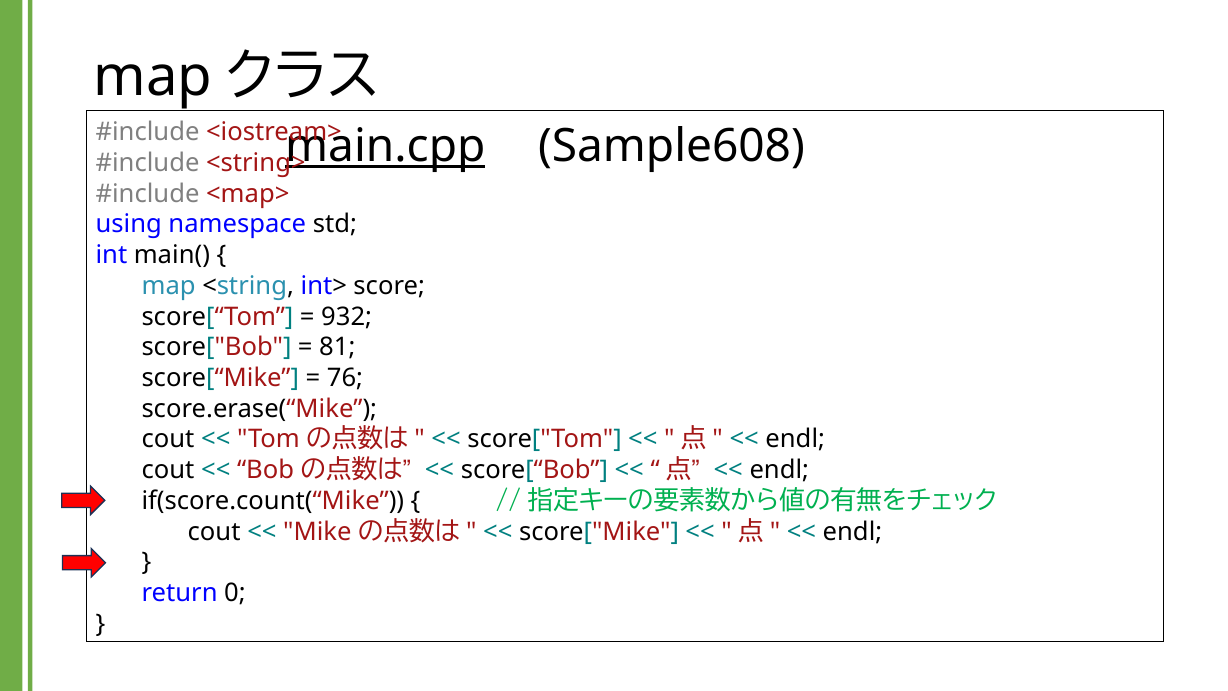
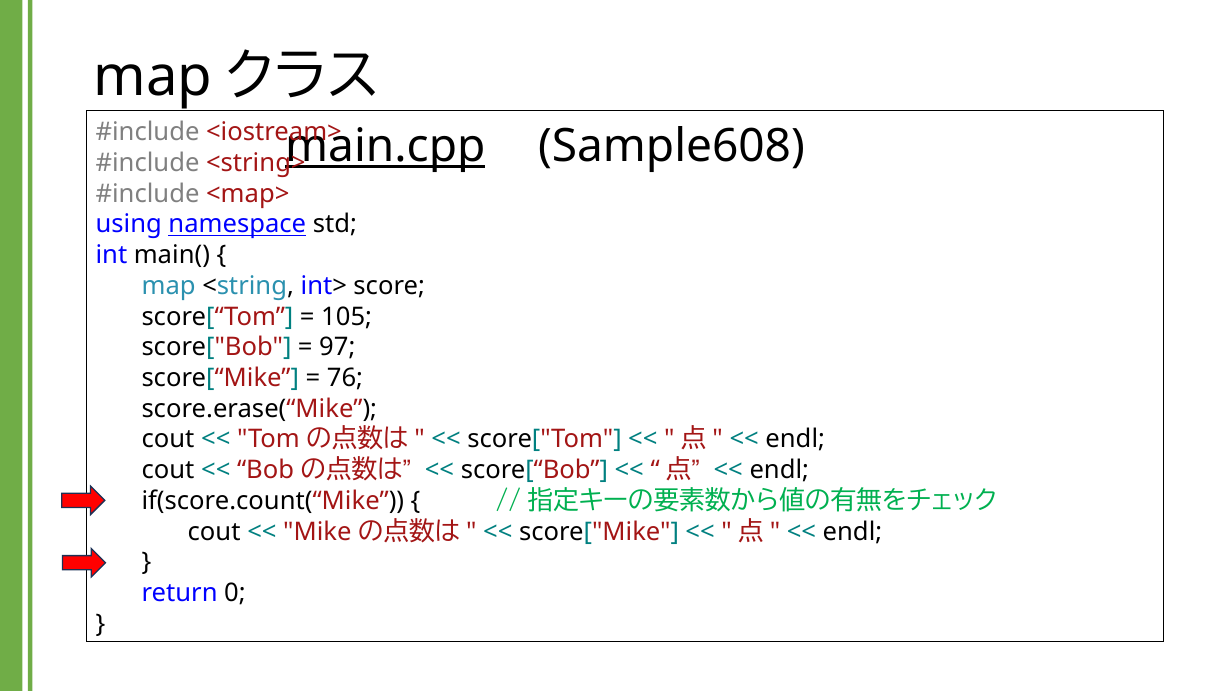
namespace underline: none -> present (237, 224)
932: 932 -> 105 (347, 316)
81: 81 -> 97 (337, 347)
